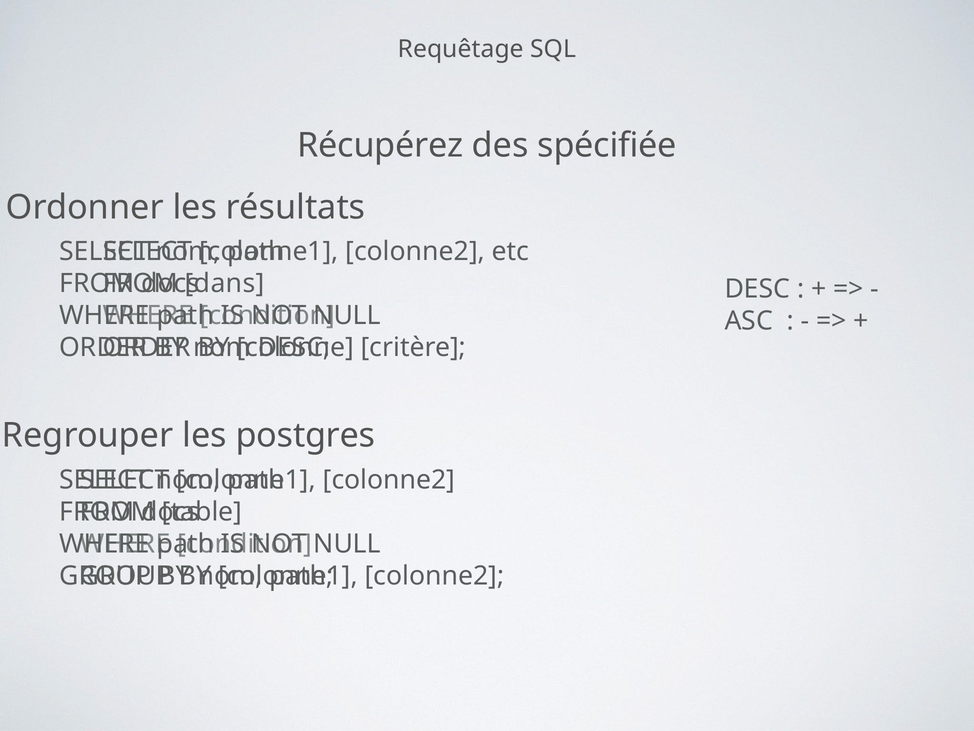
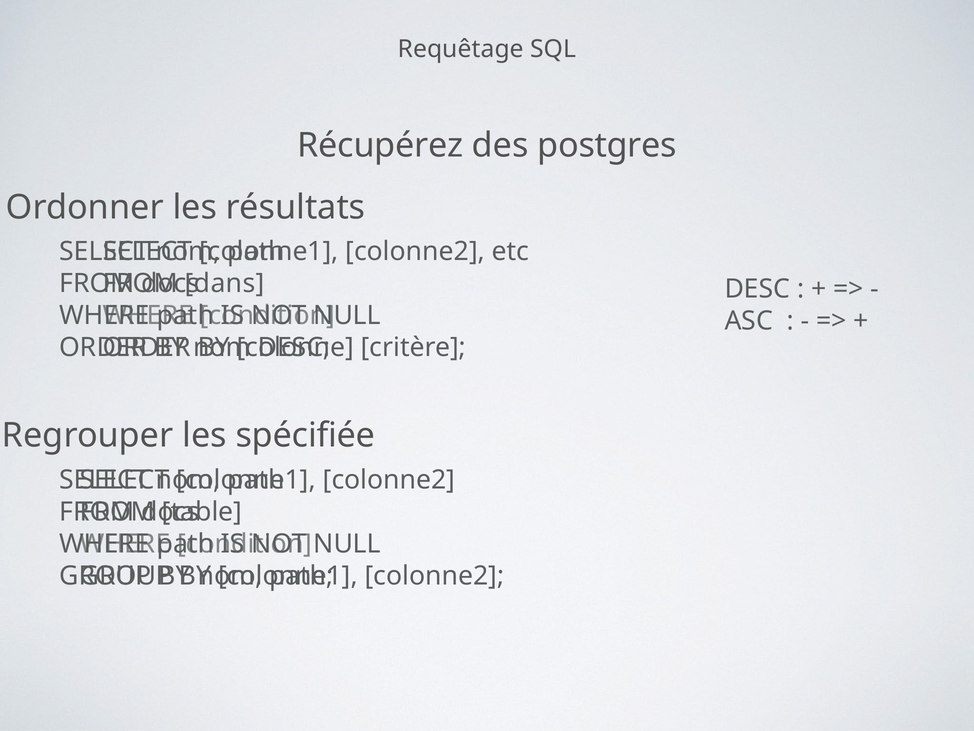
spécifiée: spécifiée -> postgres (607, 145)
postgres: postgres -> spécifiée (305, 435)
